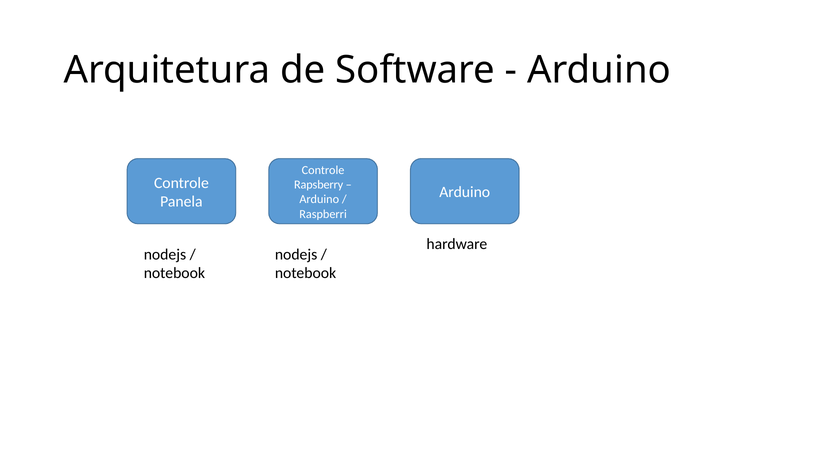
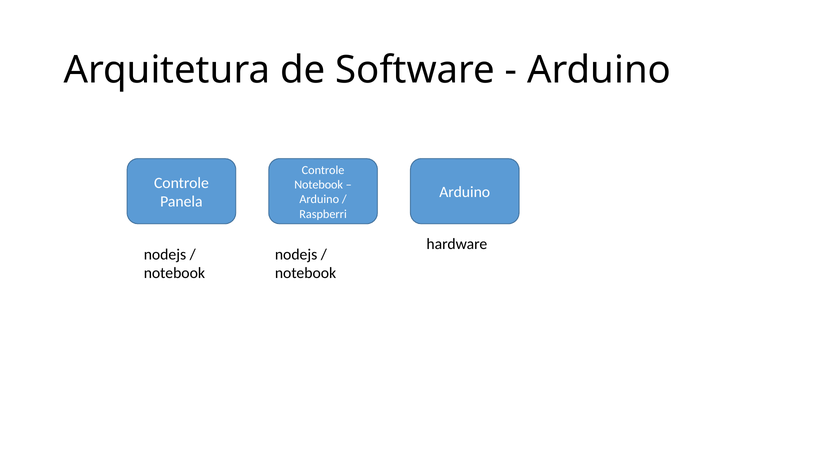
Rapsberry: Rapsberry -> Notebook (319, 185)
